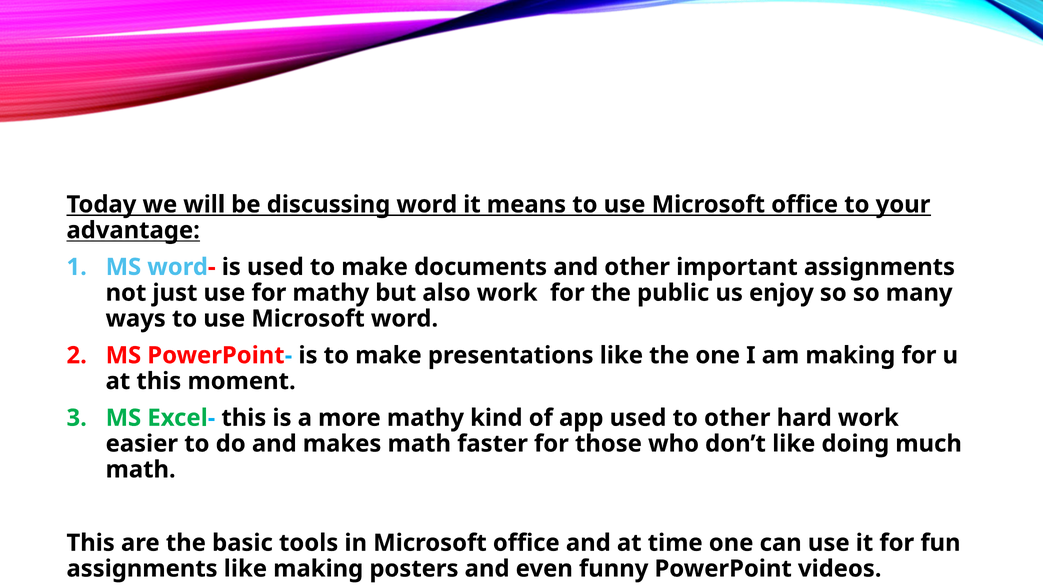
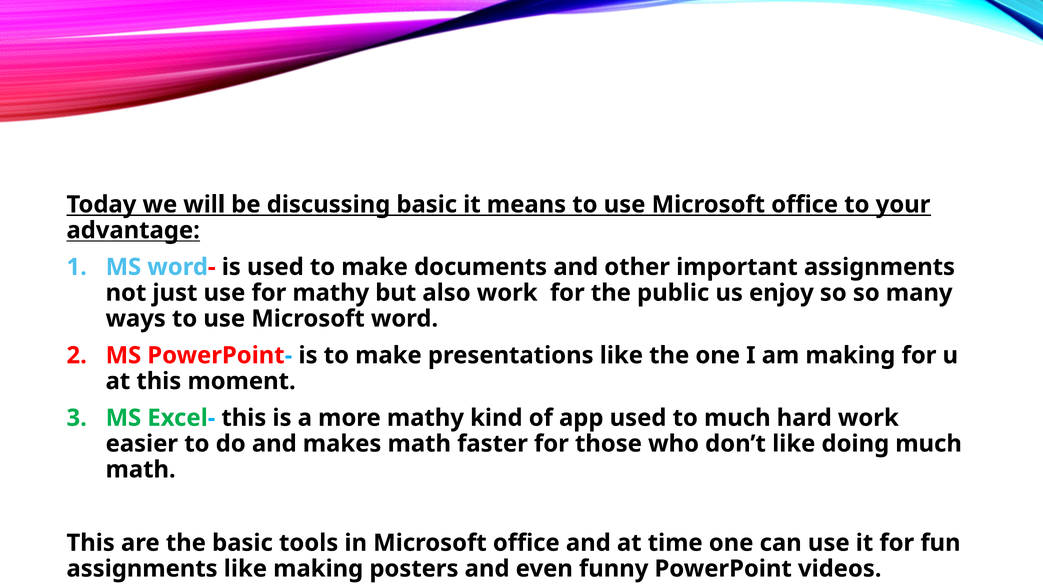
discussing word: word -> basic (427, 204)
to other: other -> much (737, 418)
